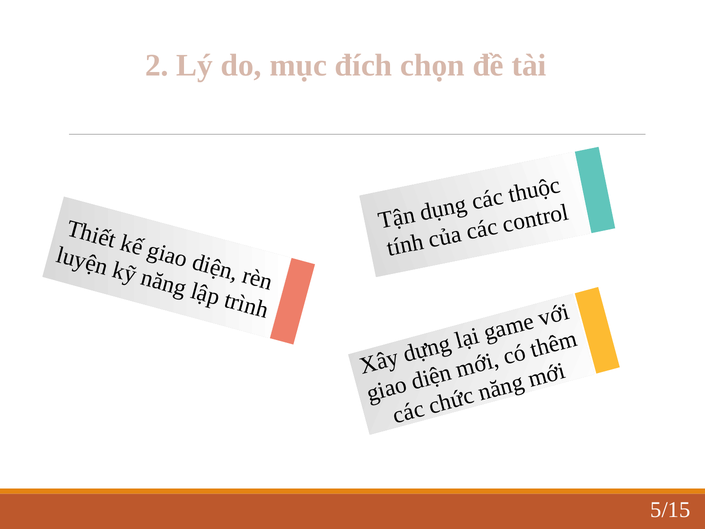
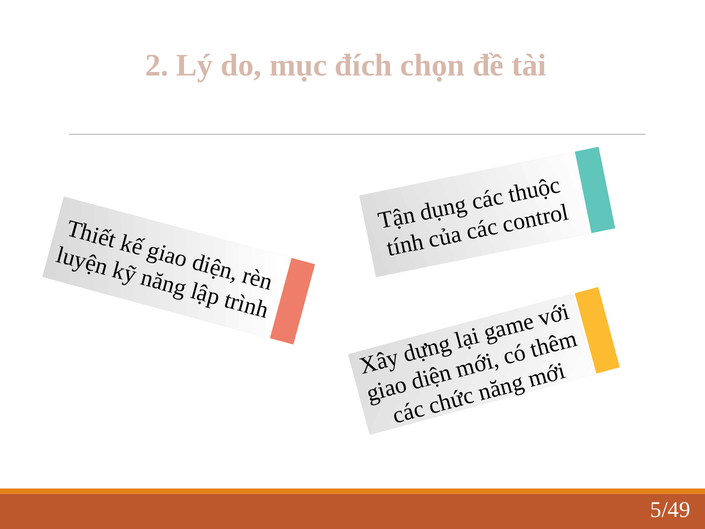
5/15: 5/15 -> 5/49 (670, 510)
